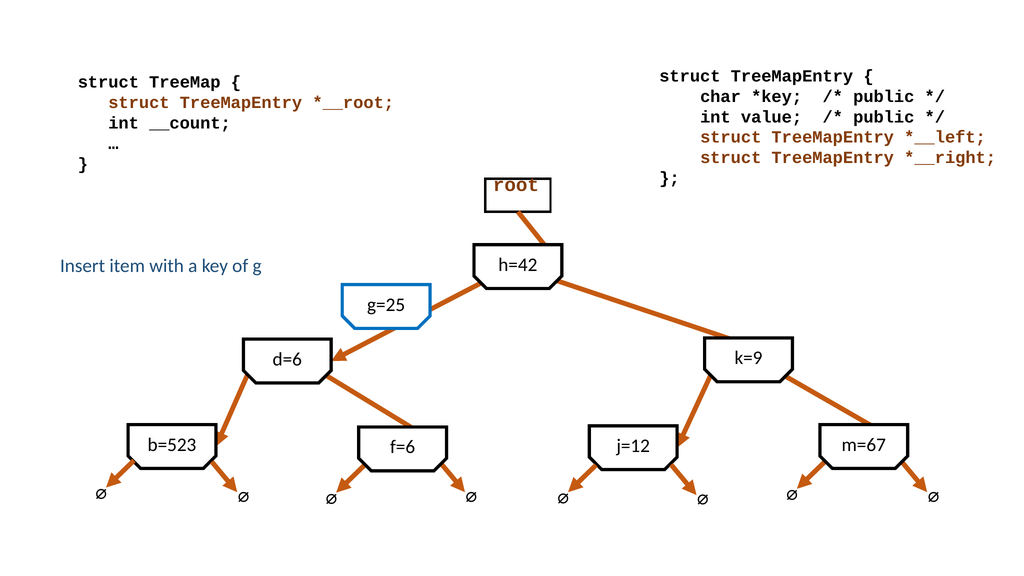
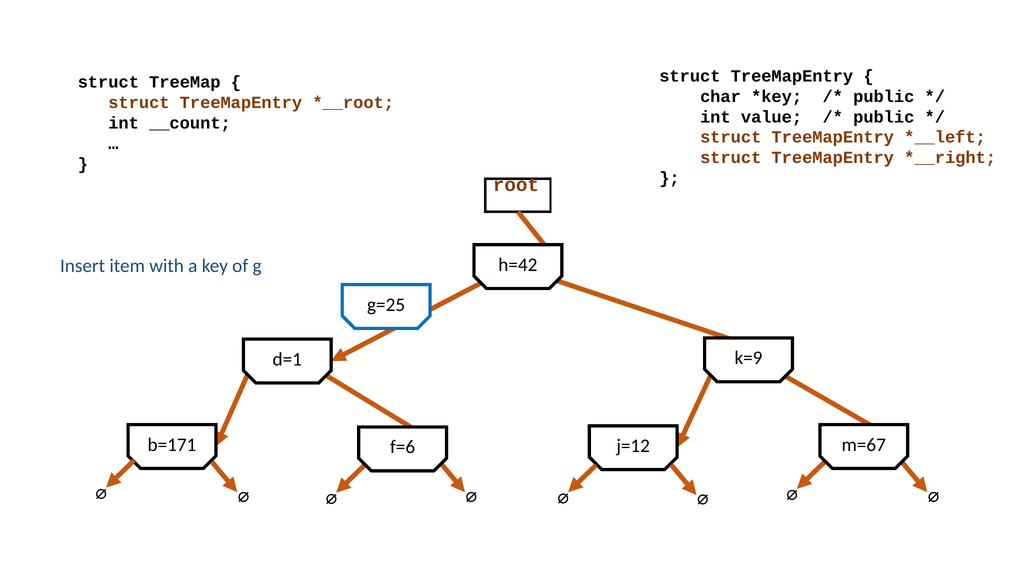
d=6: d=6 -> d=1 (287, 359)
b=523: b=523 -> b=171 (172, 445)
